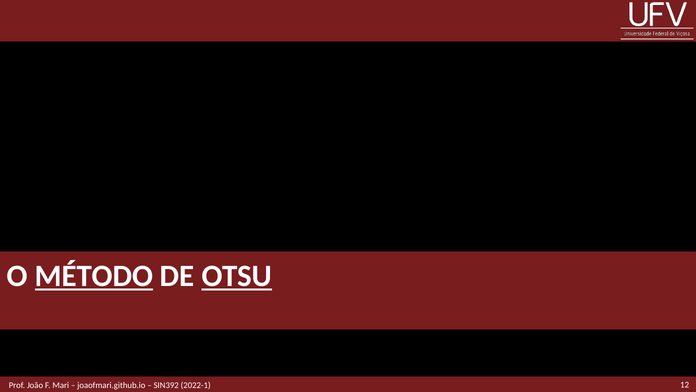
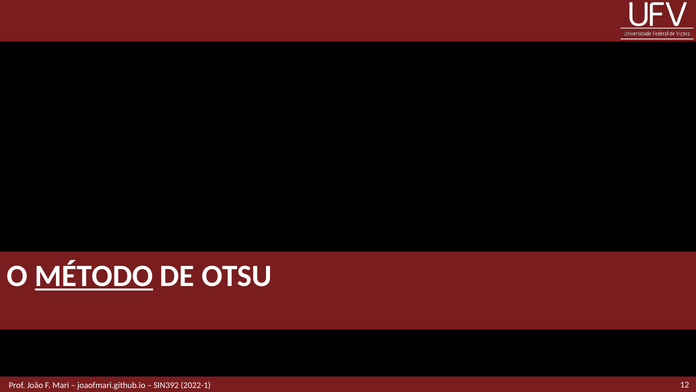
OTSU underline: present -> none (237, 276)
